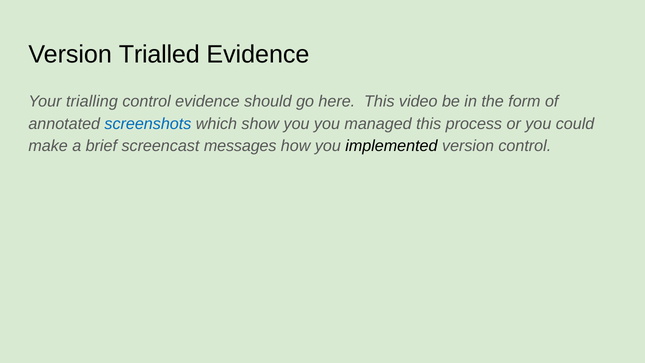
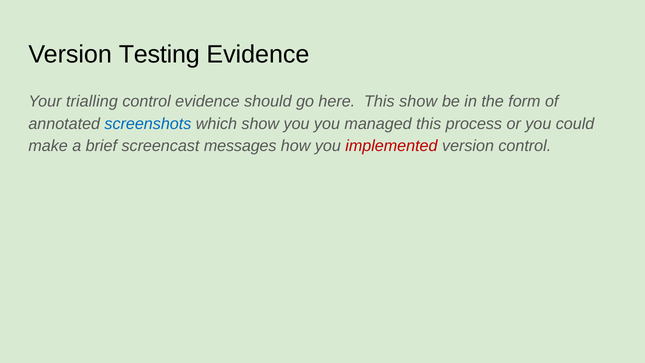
Trialled: Trialled -> Testing (159, 55)
This video: video -> show (418, 101)
implemented colour: black -> red (391, 146)
